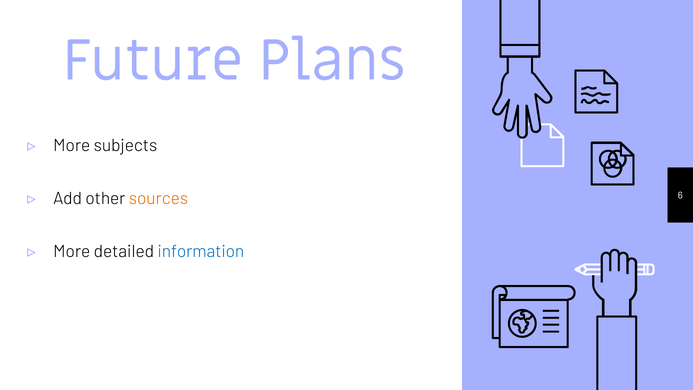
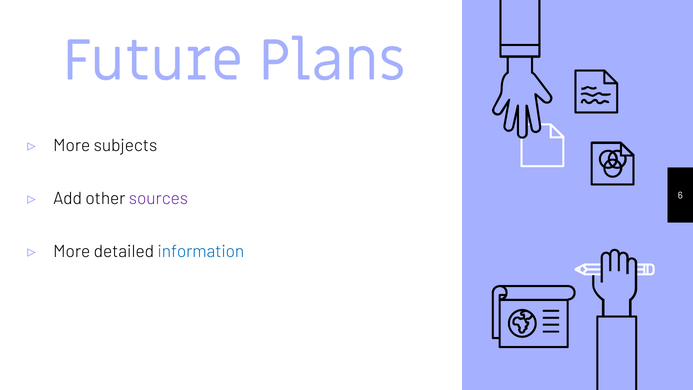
sources colour: orange -> purple (158, 198)
